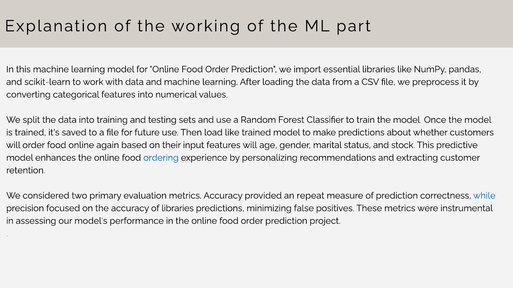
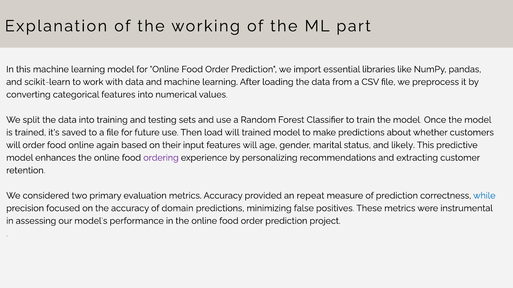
load like: like -> will (232, 133)
stock: stock -> likely (403, 145)
ordering colour: blue -> purple (161, 158)
of libraries: libraries -> domain (178, 209)
